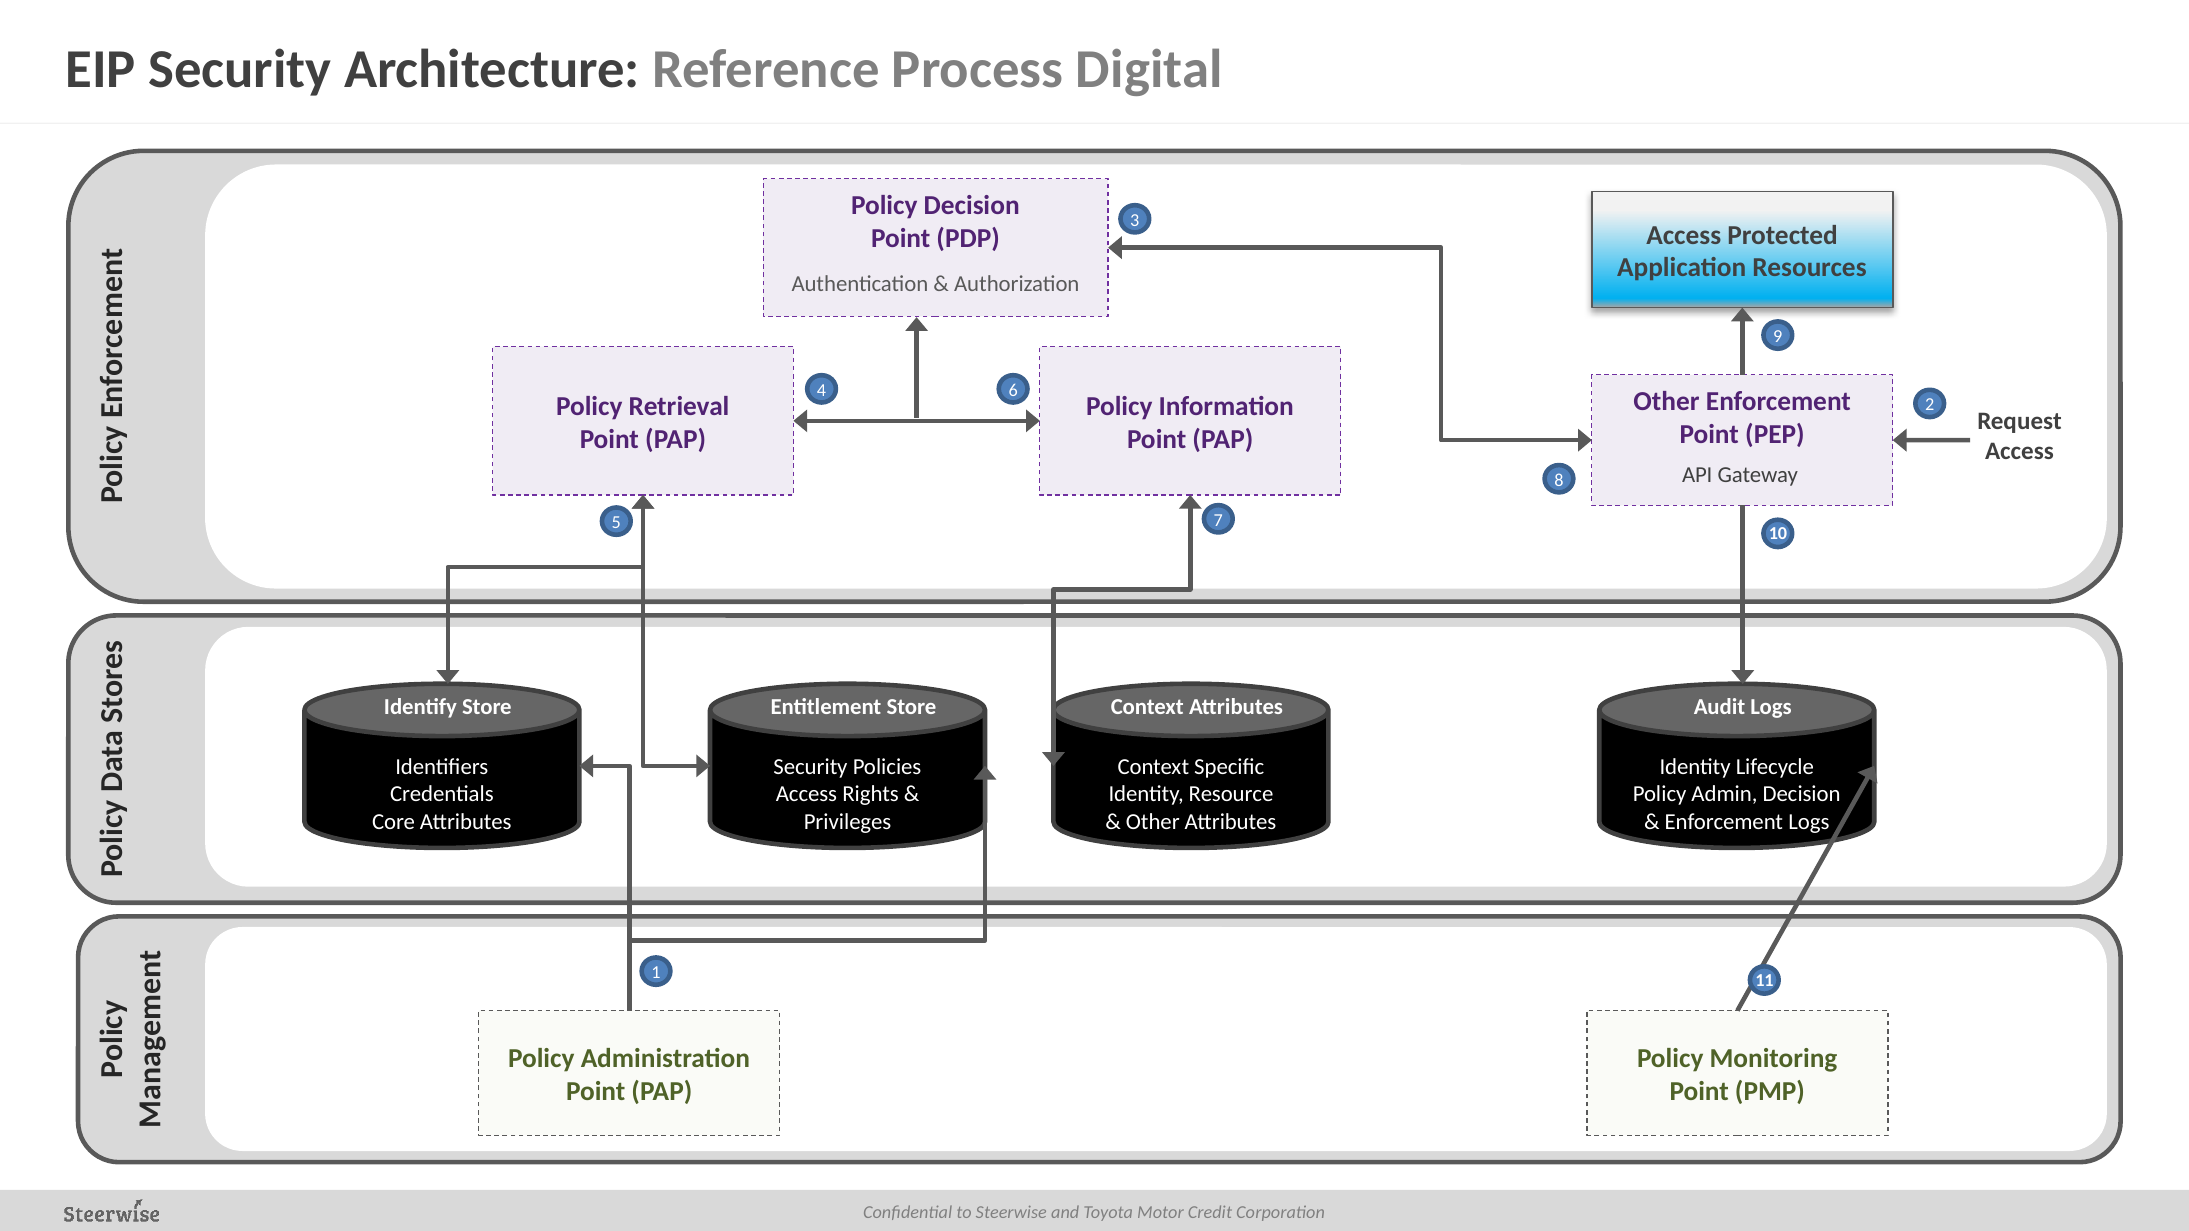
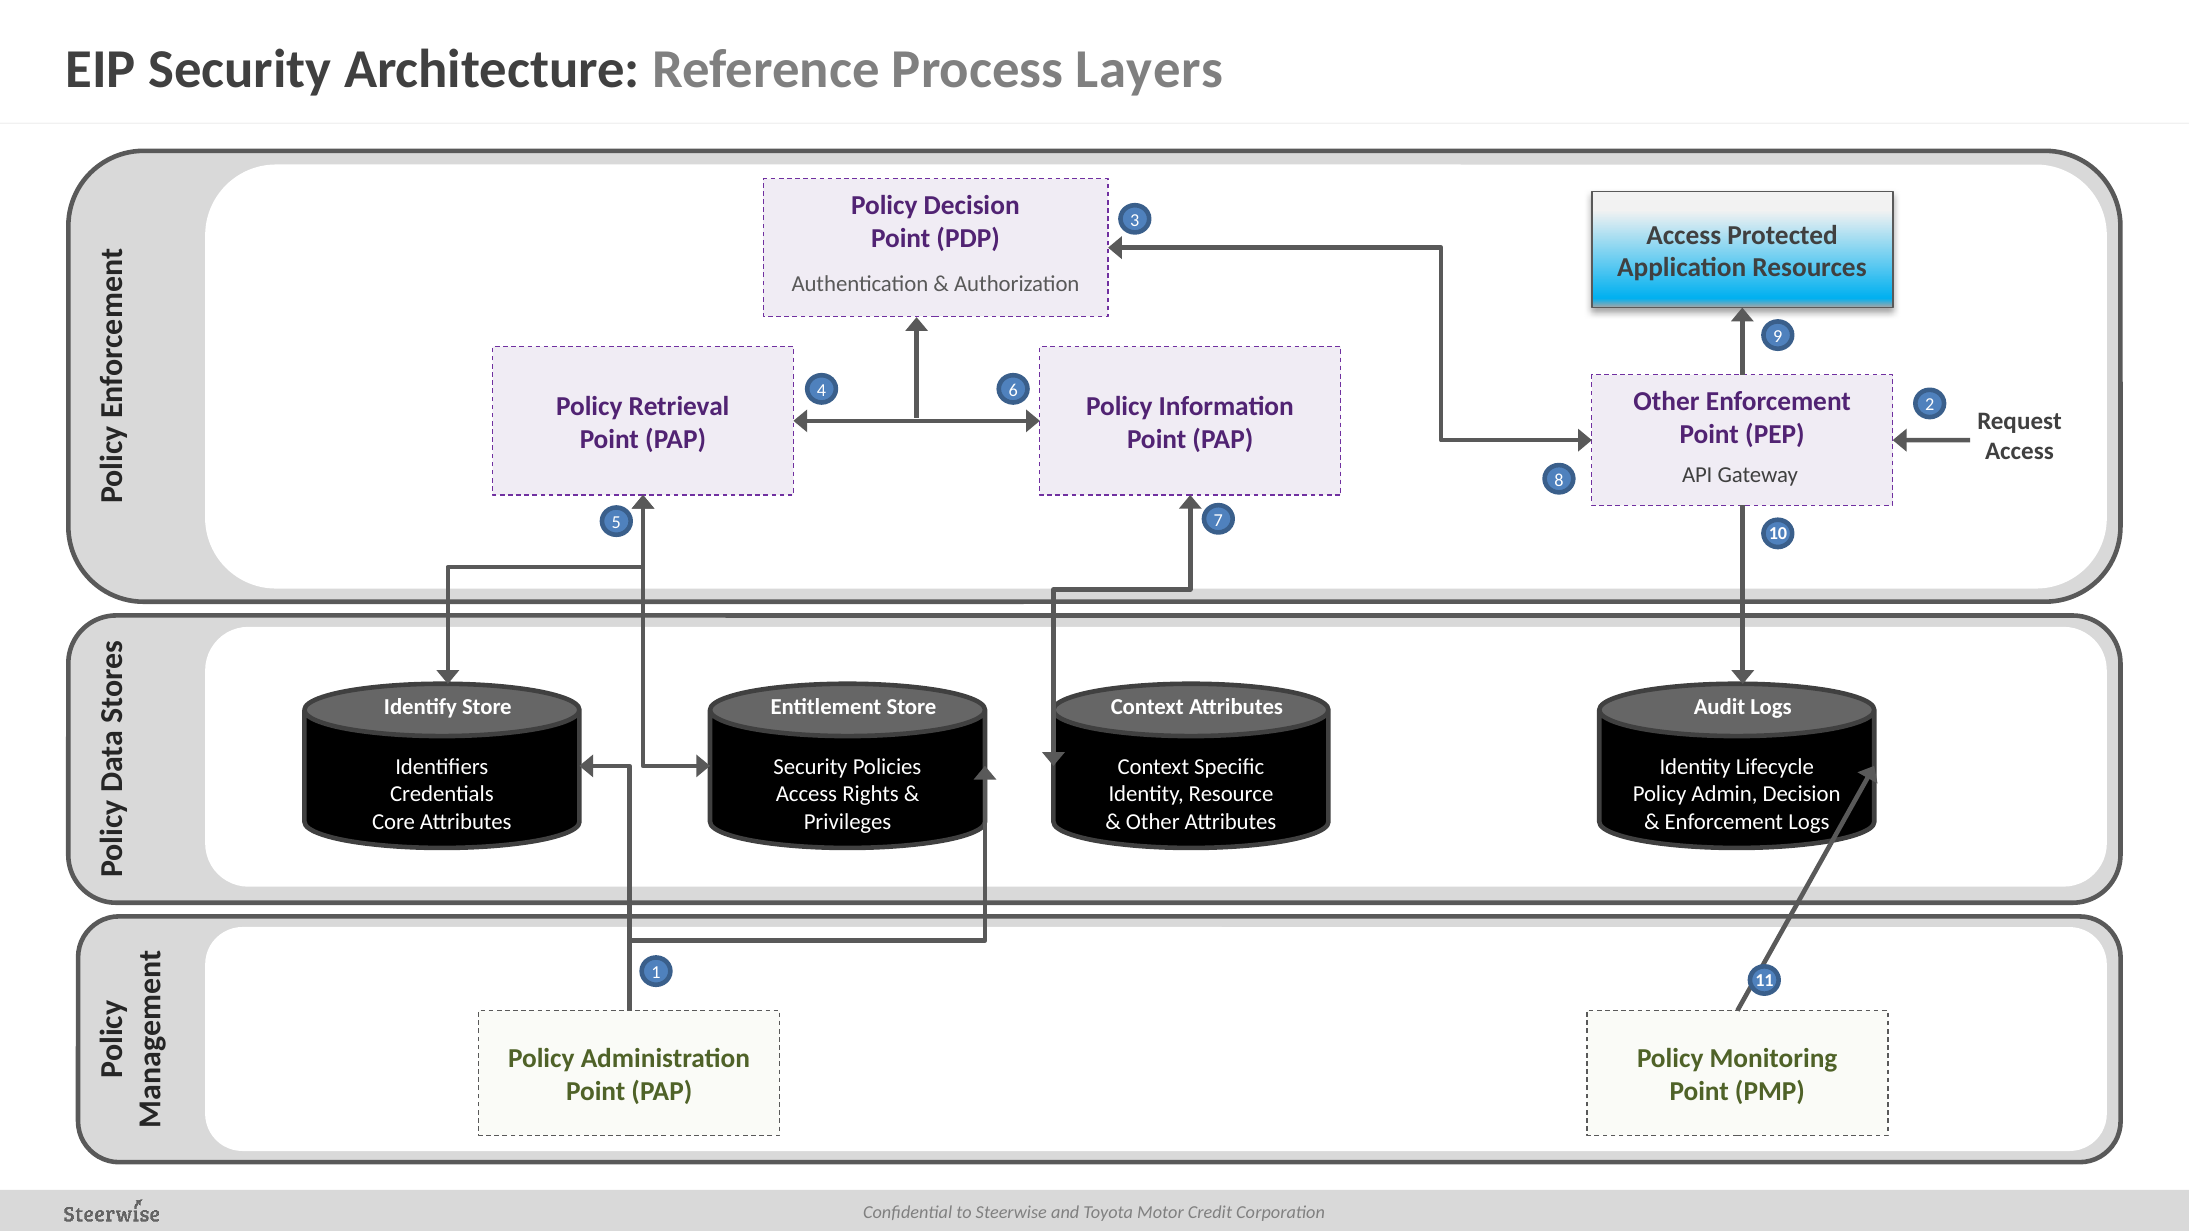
Digital: Digital -> Layers (1149, 70)
